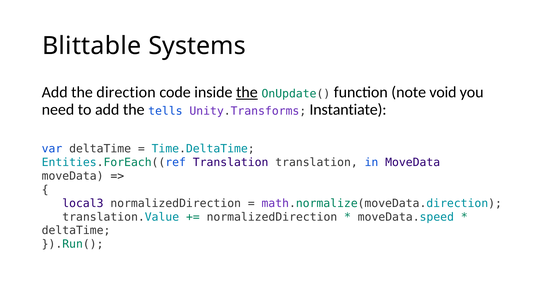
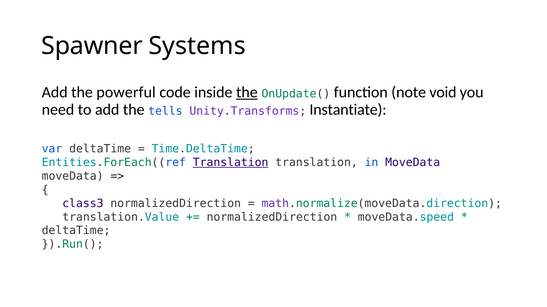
Blittable: Blittable -> Spawner (92, 46)
direction: direction -> powerful (126, 92)
Translation underline: none -> present (231, 163)
local3: local3 -> class3 (83, 204)
